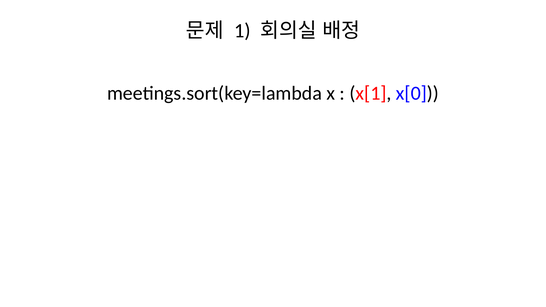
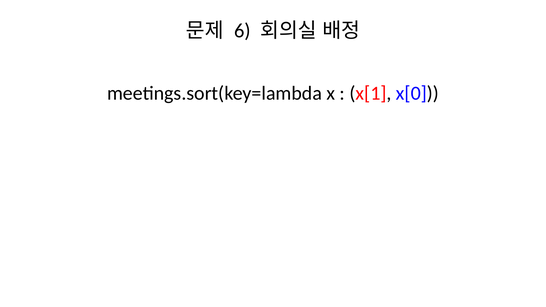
1: 1 -> 6 (242, 31)
